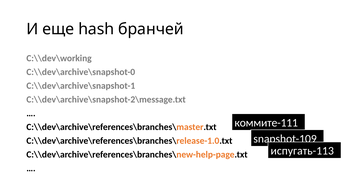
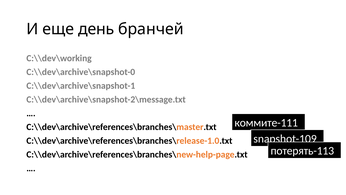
hash: hash -> день (96, 29)
испугать-113: испугать-113 -> потерять-113 (302, 151)
